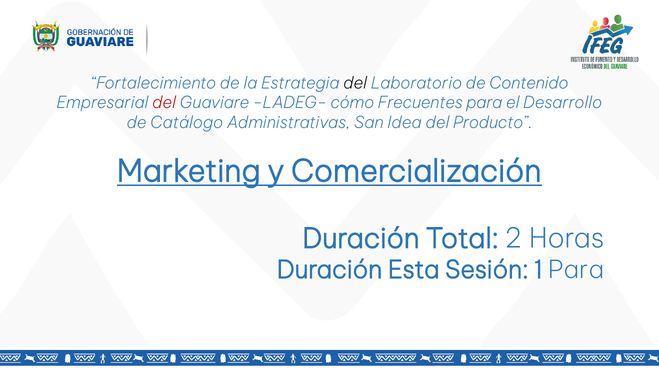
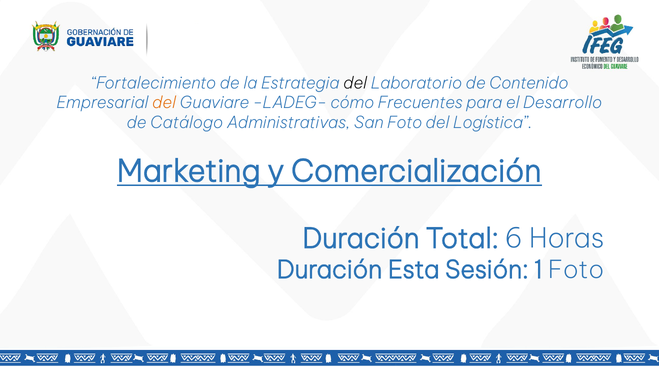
del colour: red -> orange (164, 103)
San Idea: Idea -> Foto (405, 123)
Producto: Producto -> Logística (493, 123)
2: 2 -> 6 (514, 239)
1 Para: Para -> Foto (576, 270)
